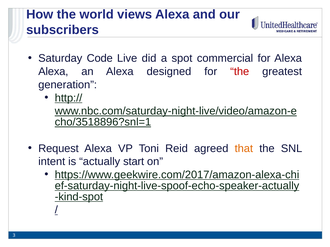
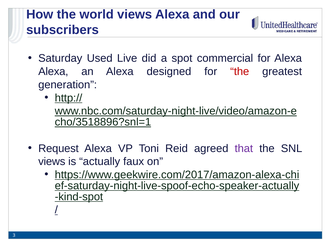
Code: Code -> Used (100, 58)
that colour: orange -> purple (244, 149)
intent: intent -> views (52, 162)
start: start -> faux (134, 162)
